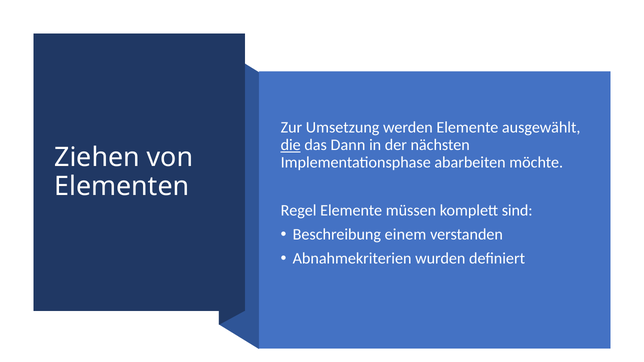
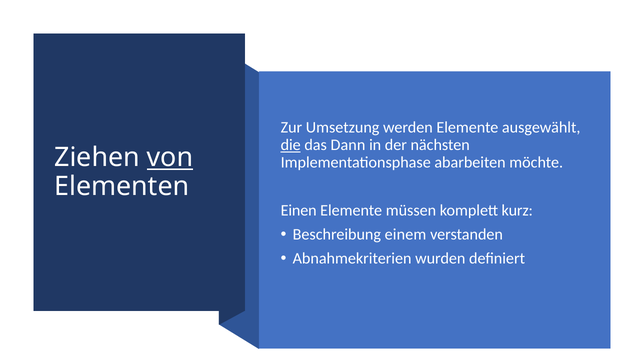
von underline: none -> present (170, 158)
Regel: Regel -> Einen (299, 211)
sind: sind -> kurz (517, 211)
